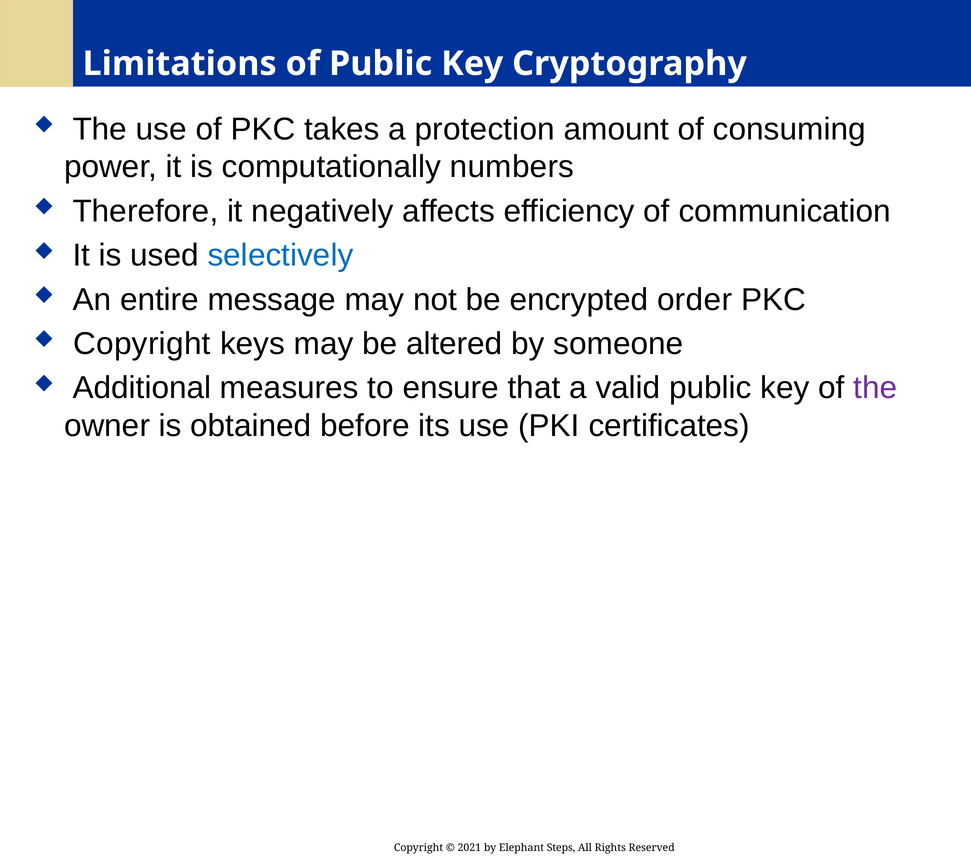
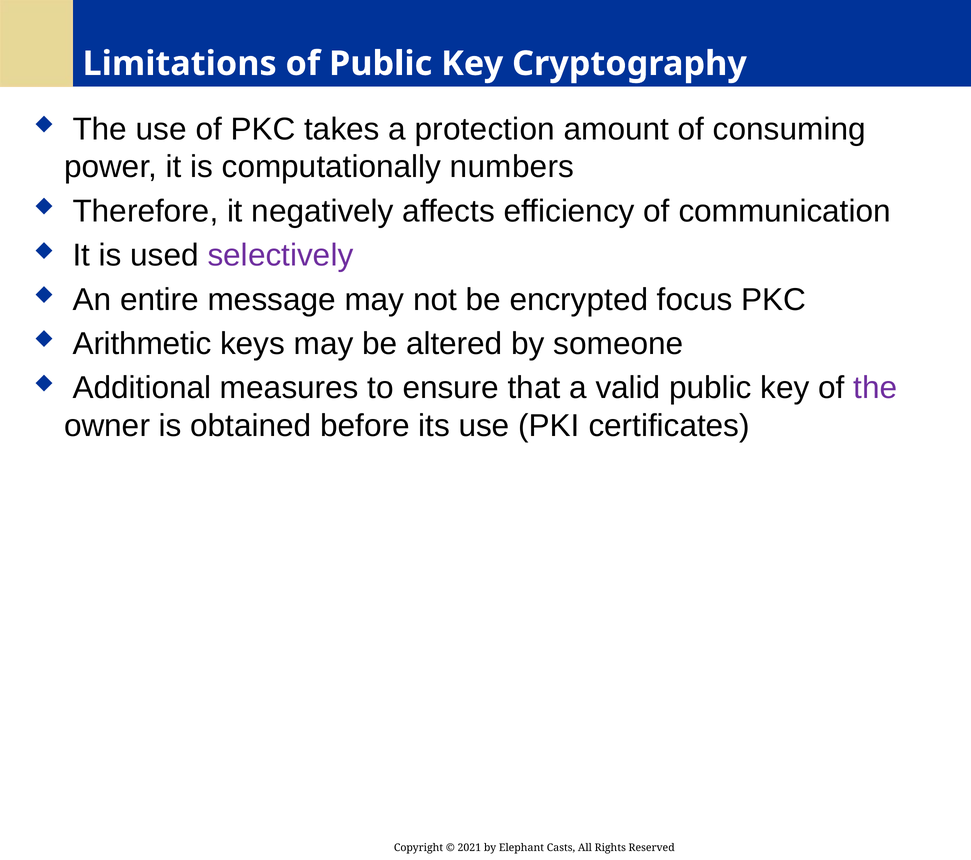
selectively colour: blue -> purple (280, 255)
order: order -> focus (695, 300)
Copyright: Copyright -> Arithmetic (142, 344)
Steps: Steps -> Casts (561, 847)
